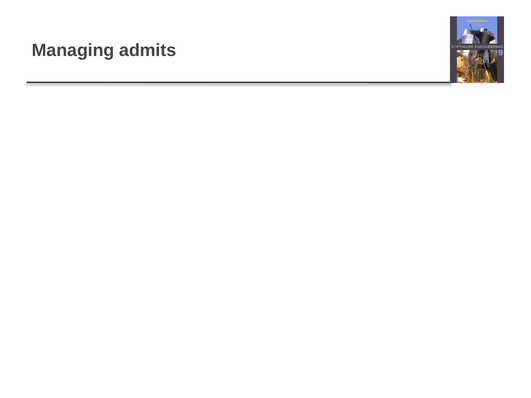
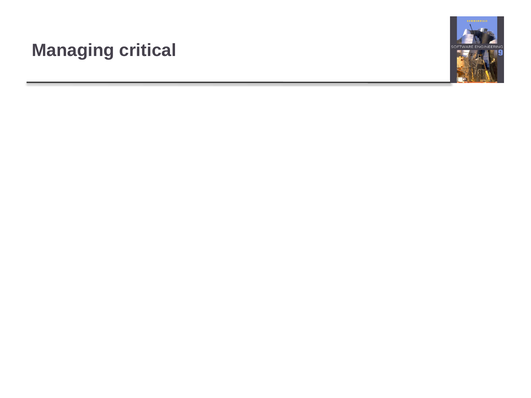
admits: admits -> critical (148, 50)
